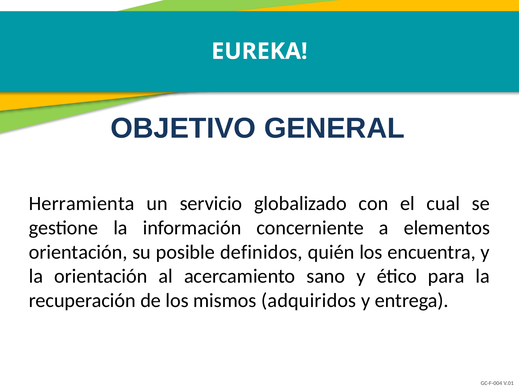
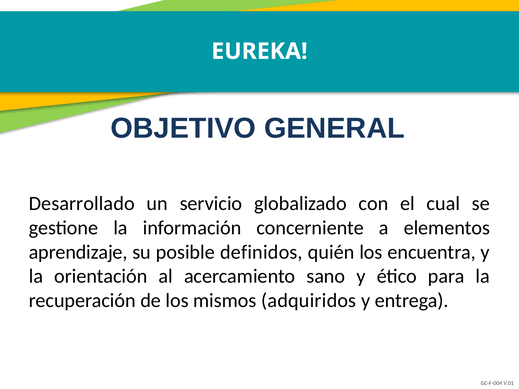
Herramienta: Herramienta -> Desarrollado (82, 204)
orientación: orientación -> aprendizaje (78, 252)
